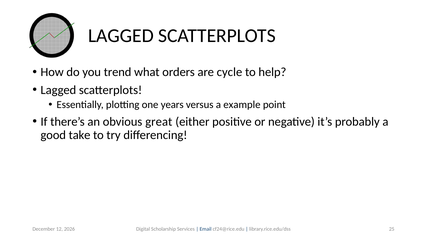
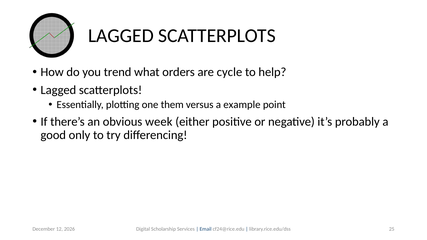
years: years -> them (172, 105)
great: great -> week (159, 122)
take: take -> only (80, 135)
